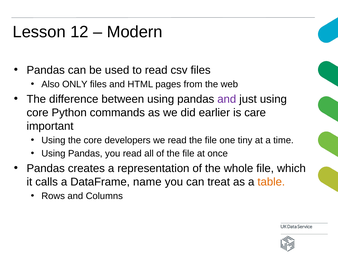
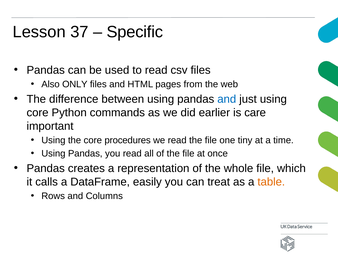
12: 12 -> 37 (79, 32)
Modern: Modern -> Specific (135, 32)
and colour: purple -> blue (227, 99)
developers: developers -> procedures (128, 140)
name: name -> easily (147, 182)
